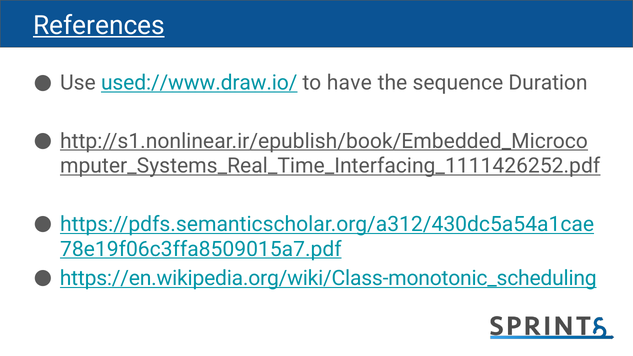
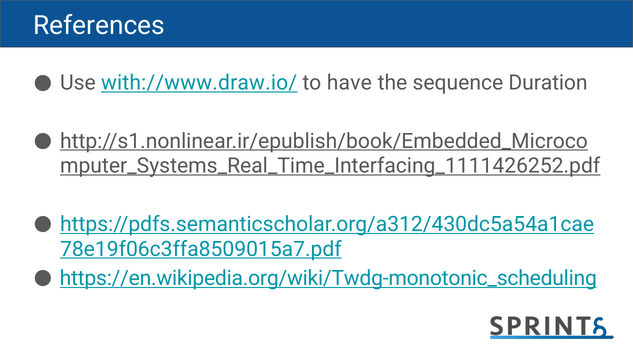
References underline: present -> none (99, 26)
used://www.draw.io/: used://www.draw.io/ -> with://www.draw.io/ (199, 83)
https://en.wikipedia.org/wiki/Class-monotonic_scheduling: https://en.wikipedia.org/wiki/Class-monotonic_scheduling -> https://en.wikipedia.org/wiki/Twdg-monotonic_scheduling (328, 278)
